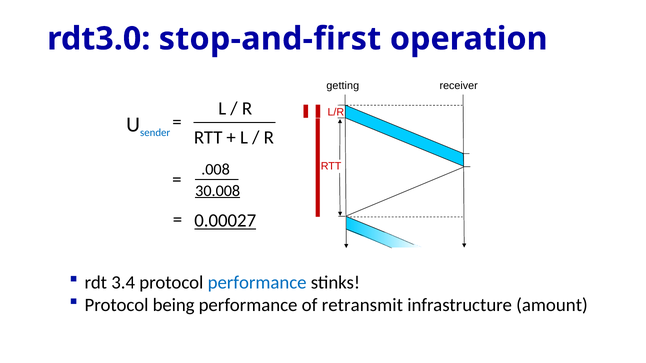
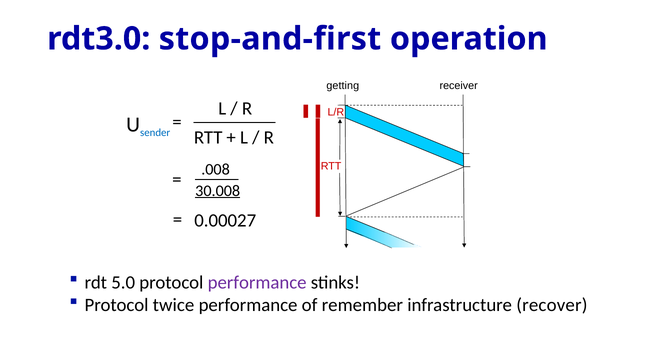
0.00027 underline: present -> none (225, 221)
3.4: 3.4 -> 5.0 (123, 283)
performance colour: blue -> purple (257, 283)
being: being -> twice (174, 305)
retransmit: retransmit -> remember (362, 305)
amount: amount -> recover (552, 305)
